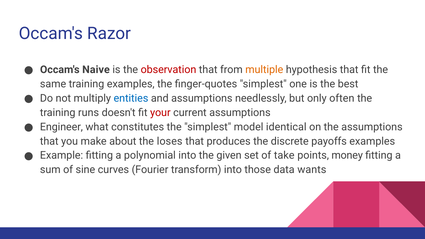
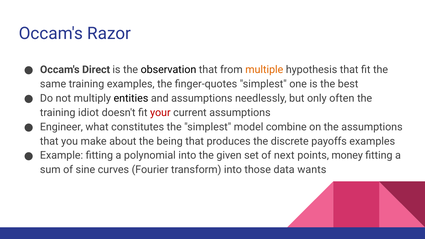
Naive: Naive -> Direct (96, 70)
observation colour: red -> black (168, 70)
entities colour: blue -> black (131, 98)
runs: runs -> idiot (89, 113)
identical: identical -> combine (286, 127)
loses: loses -> being (170, 141)
take: take -> next (284, 156)
